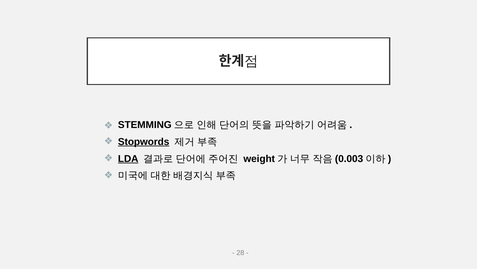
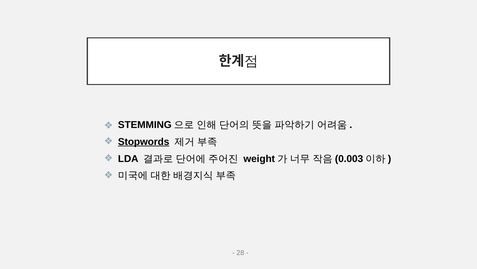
LDA underline: present -> none (128, 158)
